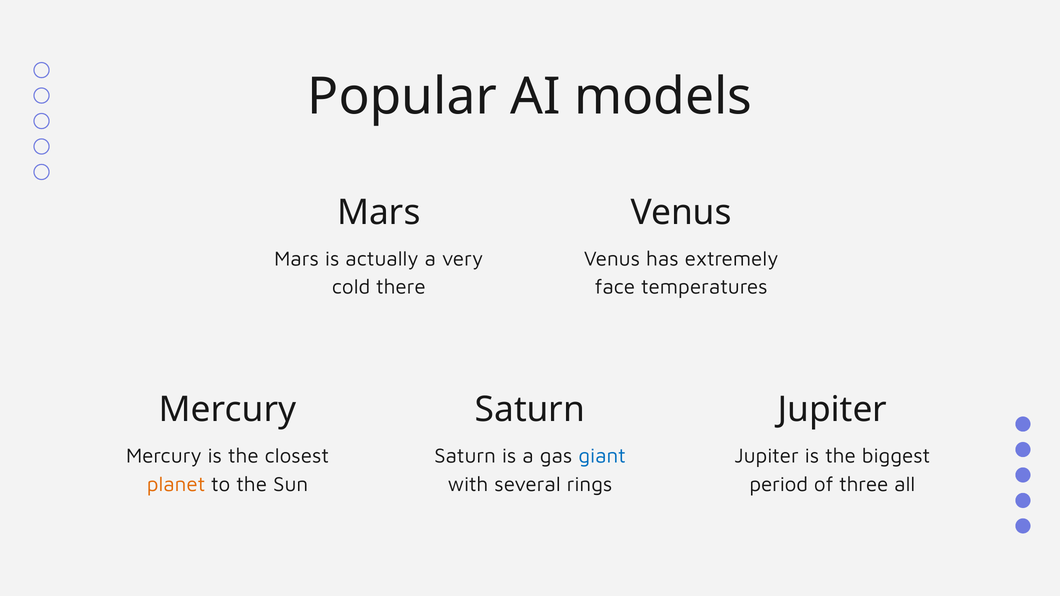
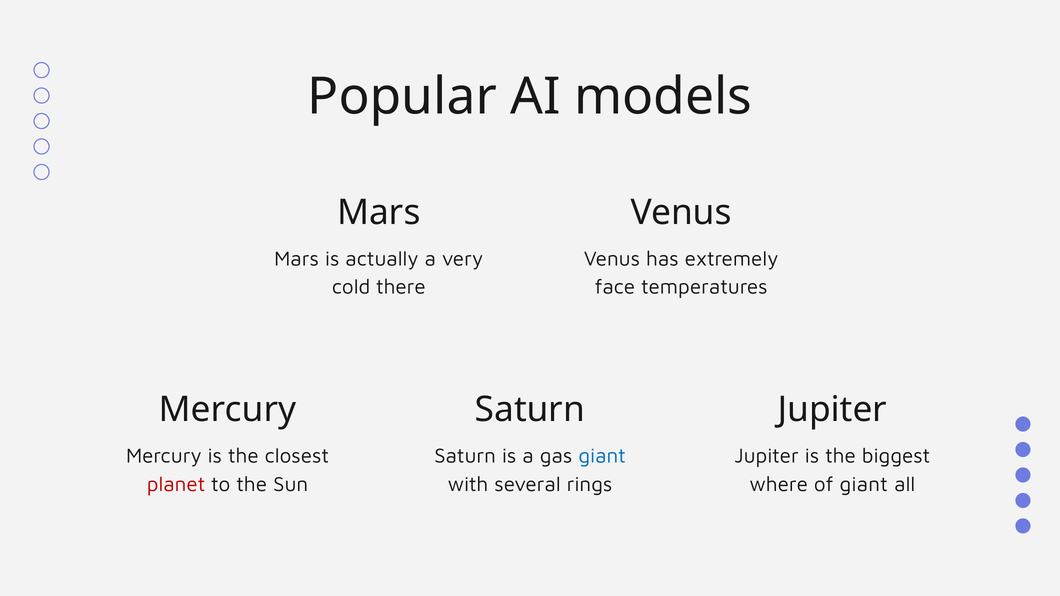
planet colour: orange -> red (176, 485)
period: period -> where (779, 485)
of three: three -> giant (864, 485)
